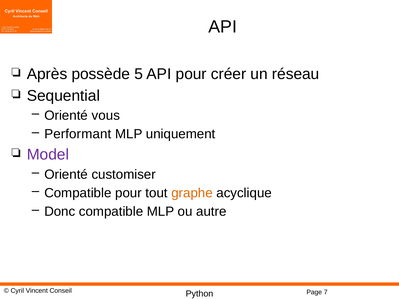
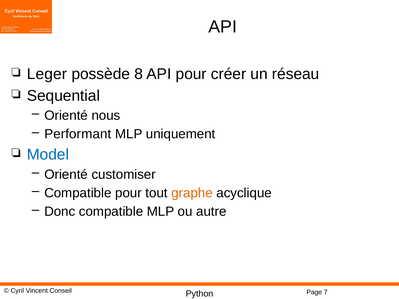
Après: Après -> Leger (47, 74)
5: 5 -> 8 (139, 74)
vous: vous -> nous (106, 116)
Model colour: purple -> blue (48, 155)
